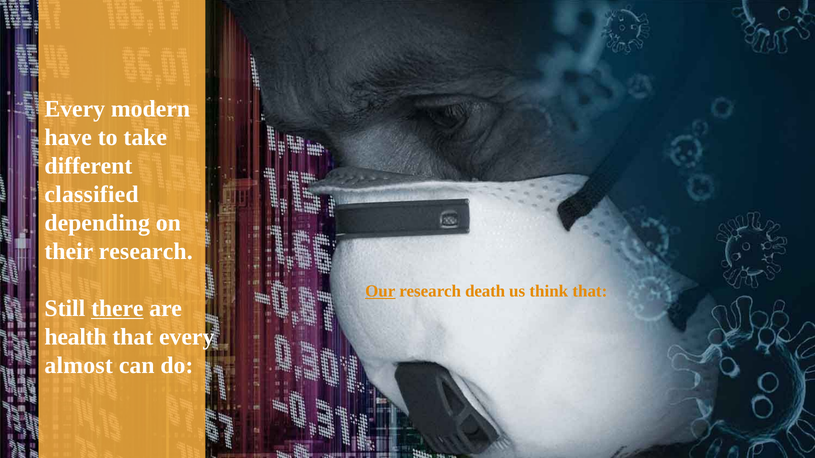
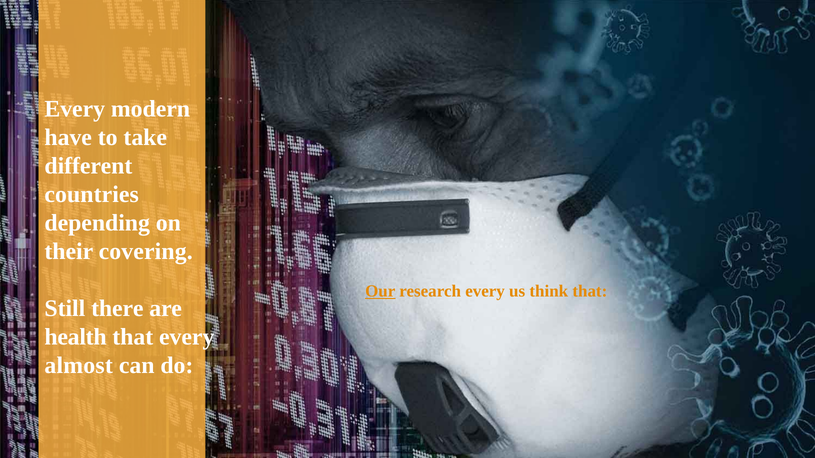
classified: classified -> countries (92, 194)
their research: research -> covering (146, 252)
research death: death -> every (485, 291)
there underline: present -> none (117, 309)
